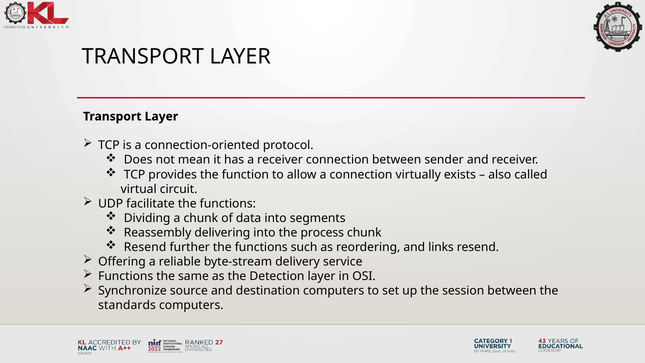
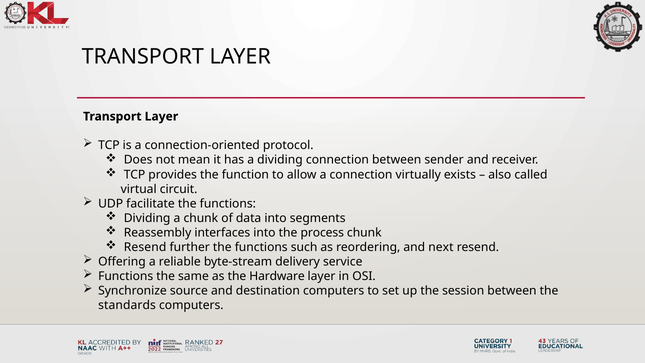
a receiver: receiver -> dividing (280, 160)
delivering: delivering -> interfaces (222, 232)
links: links -> next (441, 247)
Detection: Detection -> Hardware (277, 276)
